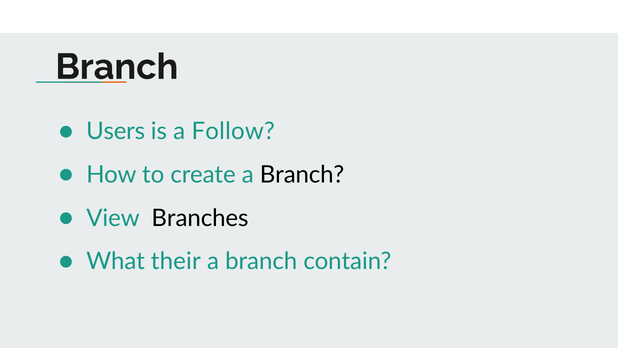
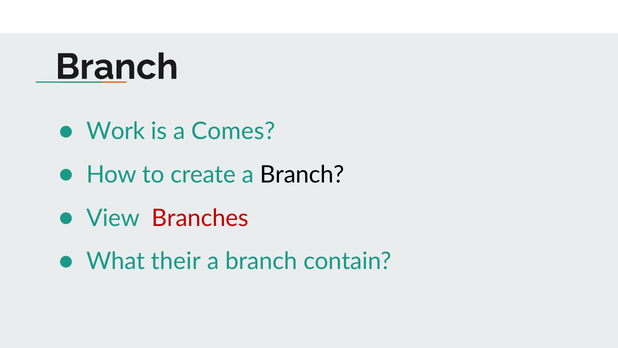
Users: Users -> Work (116, 131)
Follow: Follow -> Comes (233, 131)
Branches colour: black -> red (200, 218)
